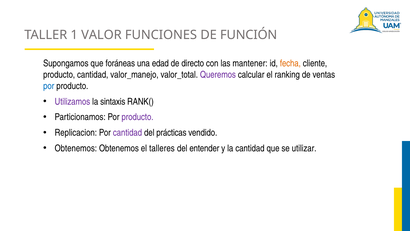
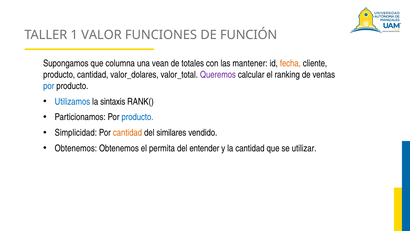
foráneas: foráneas -> columna (120, 63)
edad: edad -> vean (160, 63)
directo: directo -> totales (193, 63)
valor_manejo: valor_manejo -> valor_dolares (134, 75)
Utilizamos colour: purple -> blue (72, 101)
producto colour: purple -> blue (137, 117)
Replicacion: Replicacion -> Simplicidad (76, 133)
cantidad colour: purple -> orange (127, 133)
prácticas: prácticas -> similares (171, 133)
talleres: talleres -> permita (162, 148)
